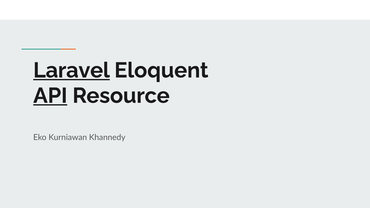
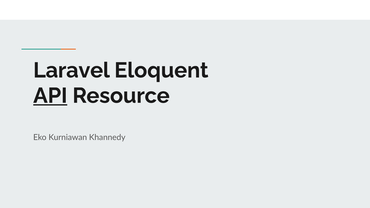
Laravel underline: present -> none (72, 70)
